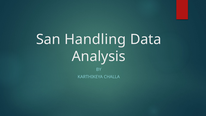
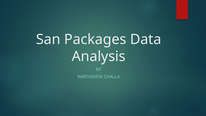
Handling: Handling -> Packages (95, 39)
